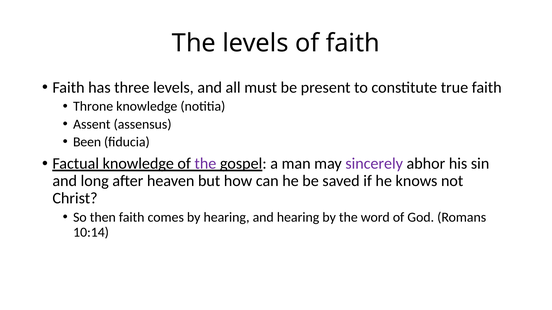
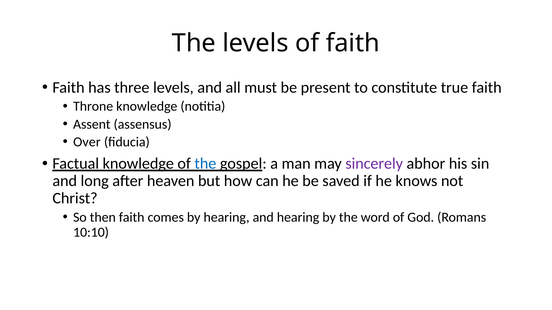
Been: Been -> Over (87, 142)
the colour: purple -> blue (205, 164)
10:14: 10:14 -> 10:10 (91, 233)
